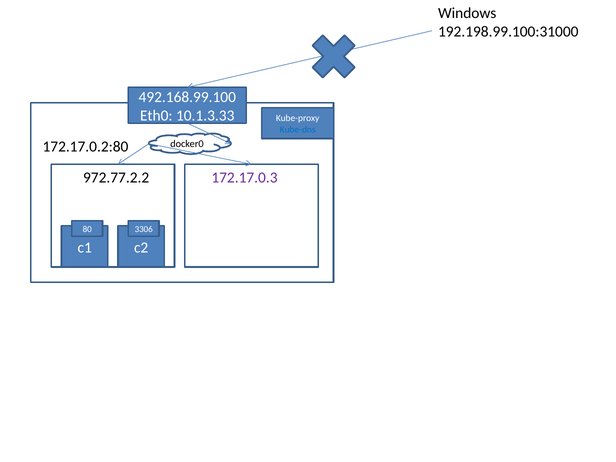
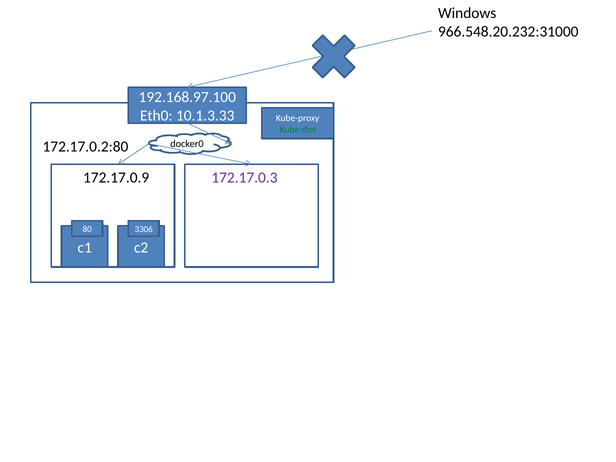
192.198.99.100:31000: 192.198.99.100:31000 -> 966.548.20.232:31000 (508, 32)
492.168.99.100: 492.168.99.100 -> 192.168.97.100 (187, 97)
Kube-dns colour: blue -> green (298, 129)
972.77.2.2: 972.77.2.2 -> 172.17.0.9 (116, 178)
